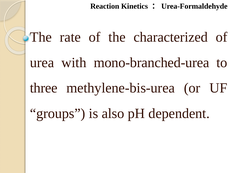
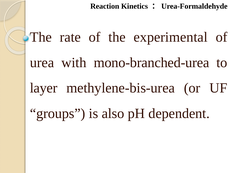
characterized: characterized -> experimental (171, 37)
three: three -> layer (44, 88)
